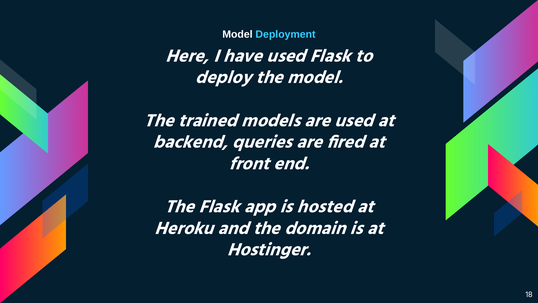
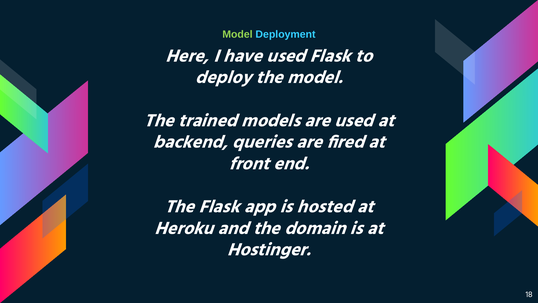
Model colour: white -> light green (237, 34)
